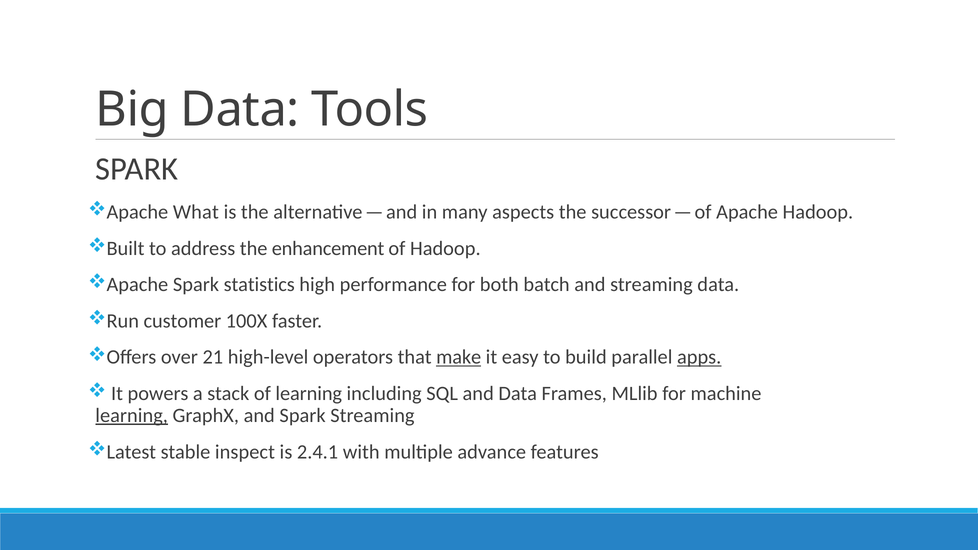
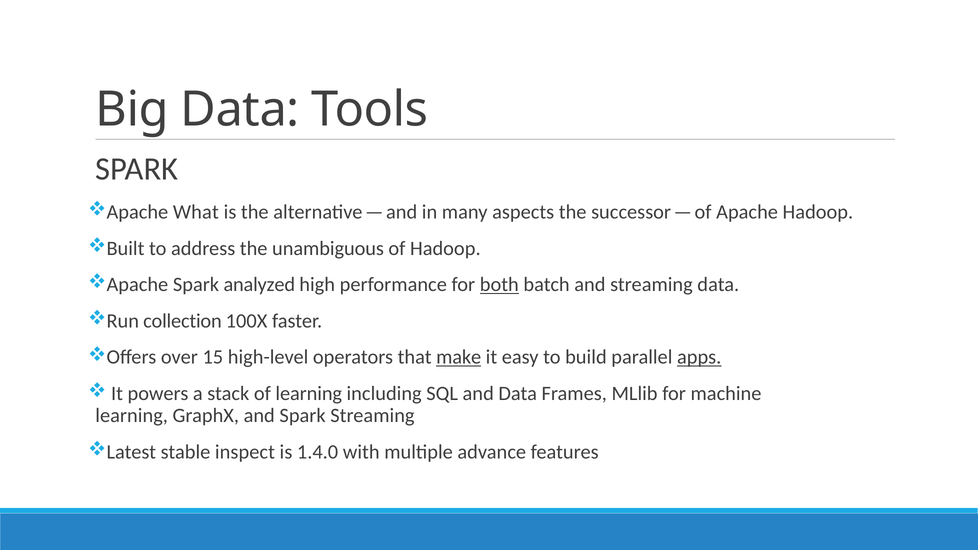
enhancement: enhancement -> unambiguous (328, 248)
statistics: statistics -> analyzed (259, 285)
both underline: none -> present (499, 285)
customer: customer -> collection (182, 321)
21: 21 -> 15 (213, 357)
learning underline: present -> none (132, 416)
2.4.1: 2.4.1 -> 1.4.0 (318, 452)
